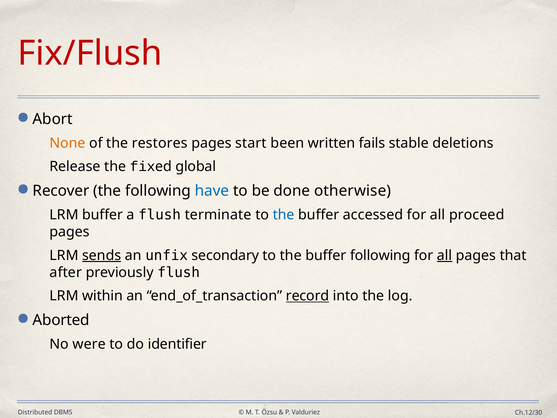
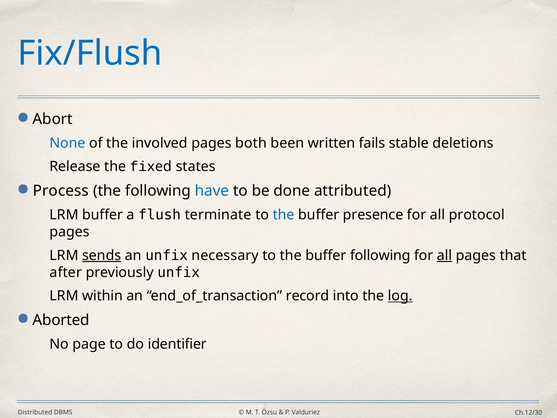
Fix/Flush colour: red -> blue (90, 53)
None colour: orange -> blue (68, 143)
restores: restores -> involved (160, 143)
start: start -> both (251, 143)
global: global -> states (196, 167)
Recover: Recover -> Process (61, 191)
otherwise: otherwise -> attributed (353, 191)
accessed: accessed -> presence (373, 215)
proceed: proceed -> protocol (477, 215)
secondary: secondary -> necessary (225, 255)
previously flush: flush -> unfix (179, 272)
record underline: present -> none (308, 296)
log underline: none -> present (400, 296)
were: were -> page (89, 344)
